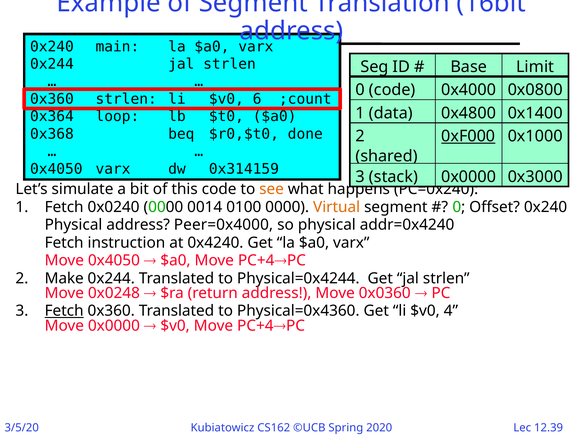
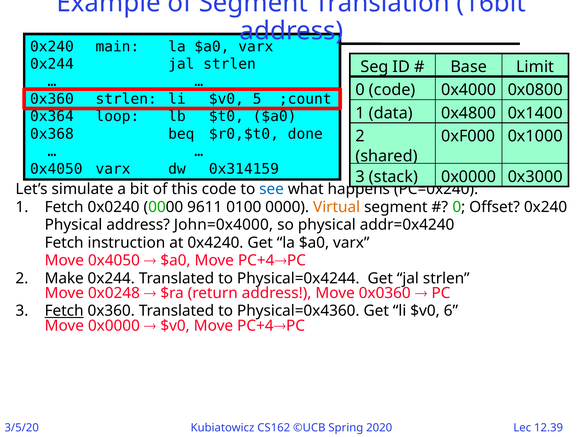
6: 6 -> 5 (257, 99)
0xF000 underline: present -> none (468, 136)
see colour: orange -> blue (272, 189)
0014: 0014 -> 9611 (205, 207)
Peer=0x4000: Peer=0x4000 -> John=0x4000 (223, 225)
4: 4 -> 6 (451, 311)
